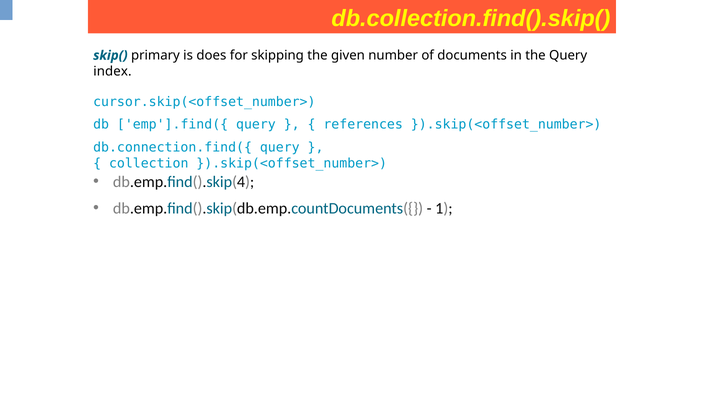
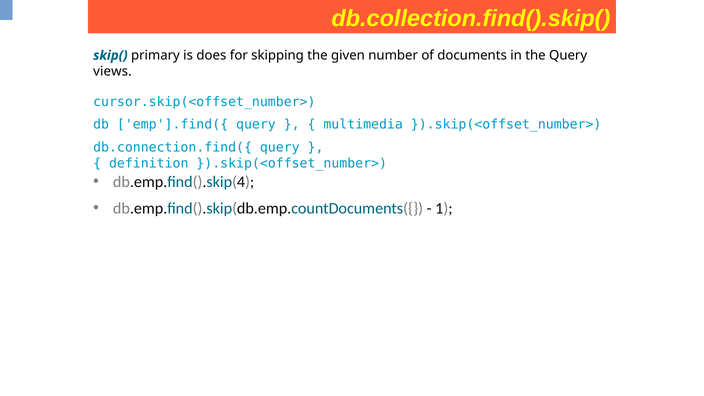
index: index -> views (112, 71)
references: references -> multimedia (363, 125)
collection: collection -> definition (149, 163)
